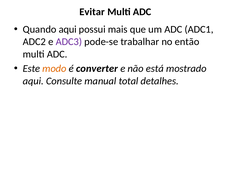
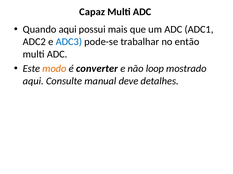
Evitar: Evitar -> Capaz (92, 12)
ADC3 colour: purple -> blue (69, 42)
está: está -> loop (155, 69)
total: total -> deve (128, 81)
